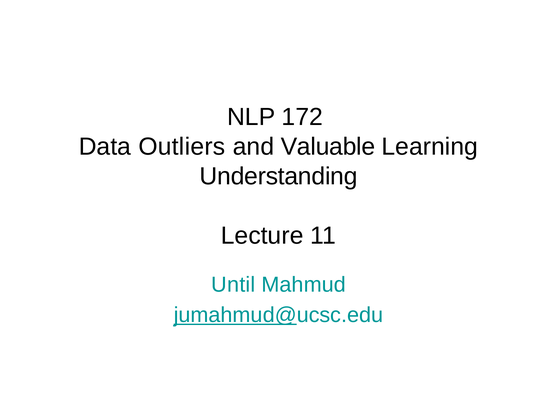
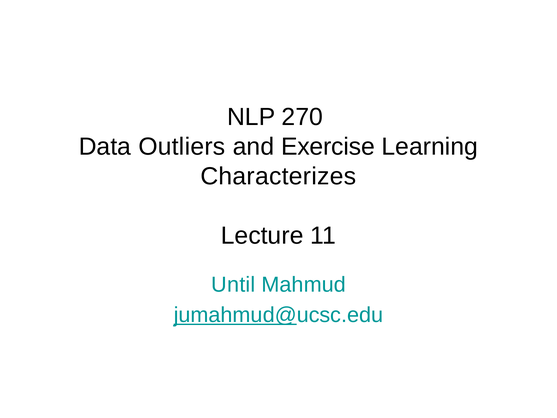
172: 172 -> 270 (302, 117)
Valuable: Valuable -> Exercise (328, 147)
Understanding: Understanding -> Characterizes (278, 176)
